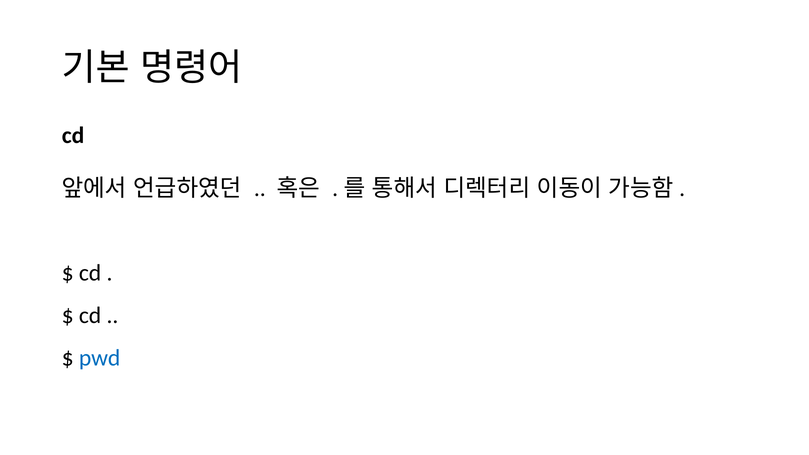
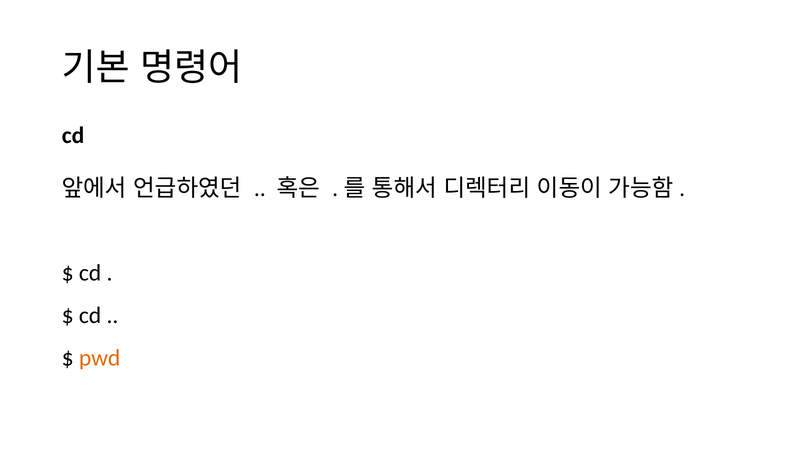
pwd colour: blue -> orange (100, 358)
